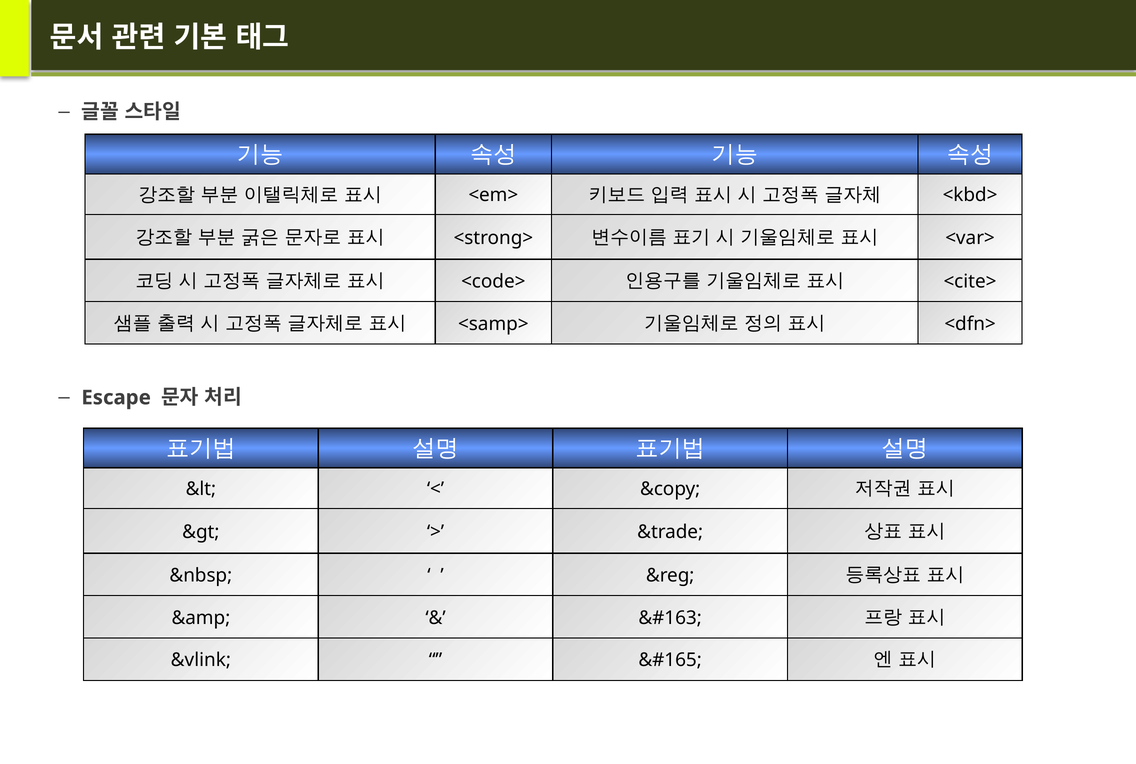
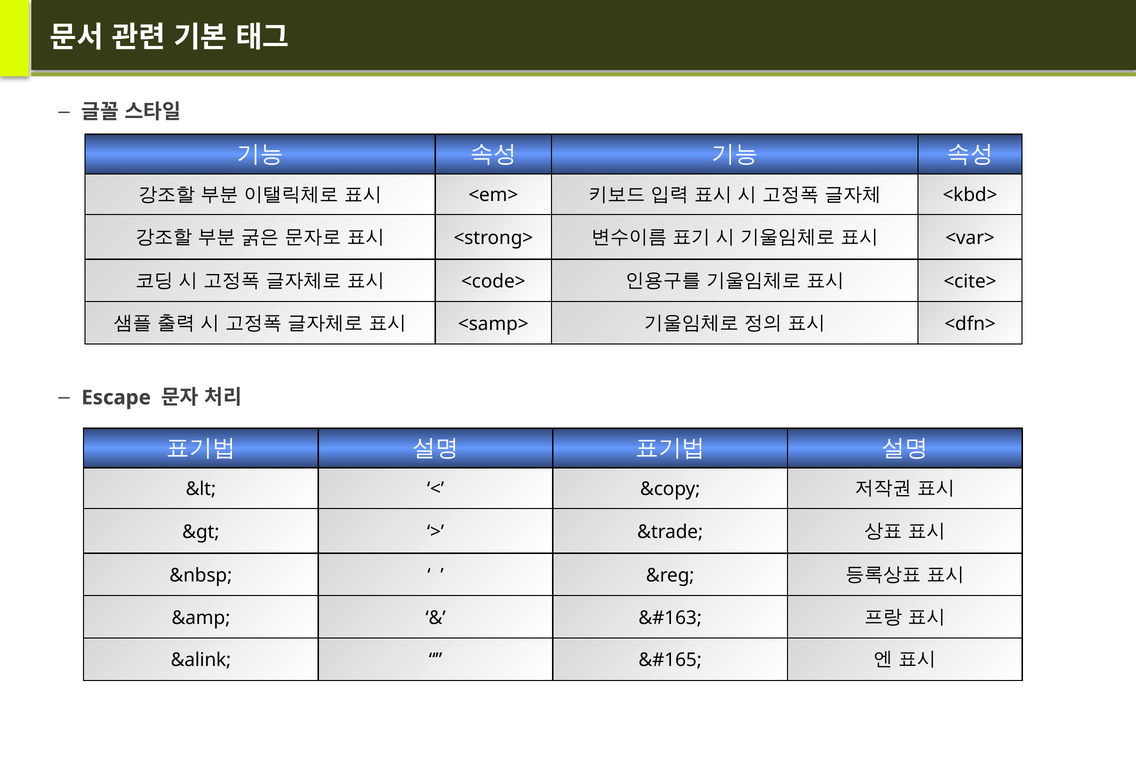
&vlink: &vlink -> &alink (201, 660)
